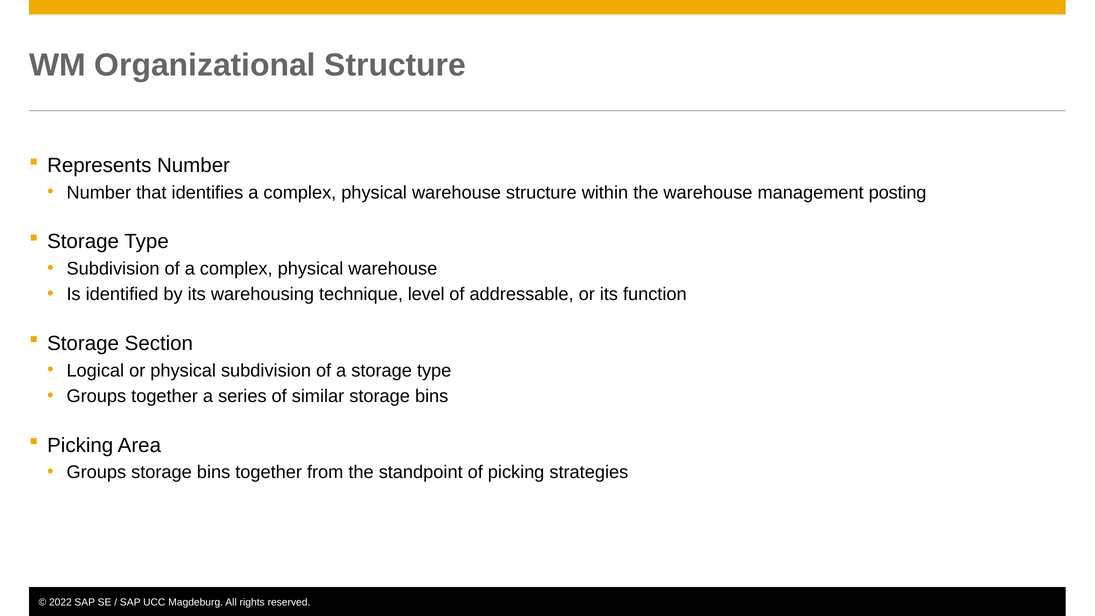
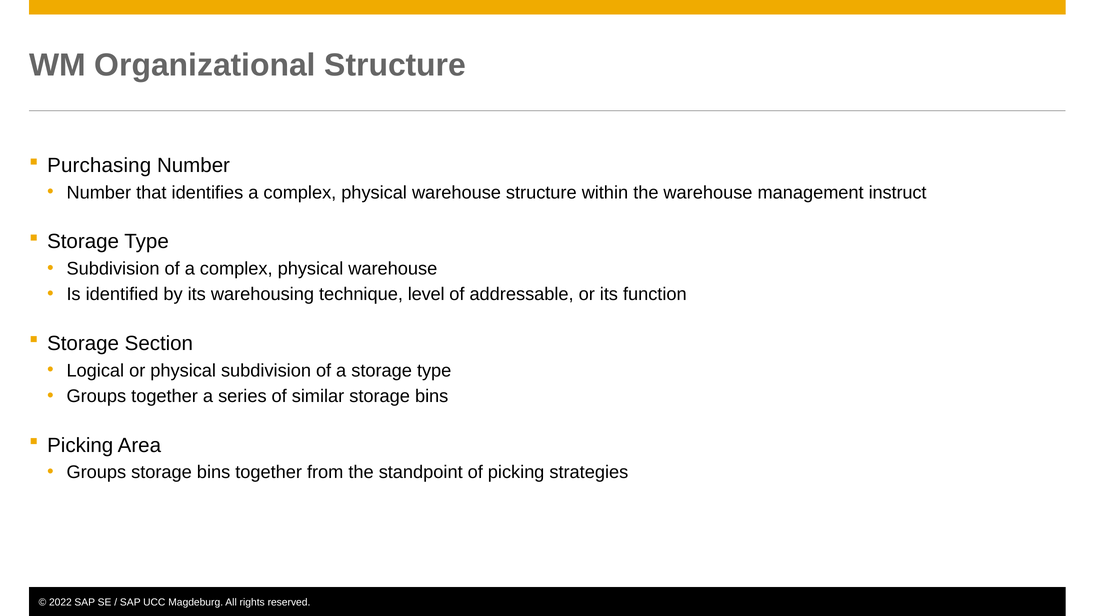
Represents: Represents -> Purchasing (99, 166)
posting: posting -> instruct (898, 193)
